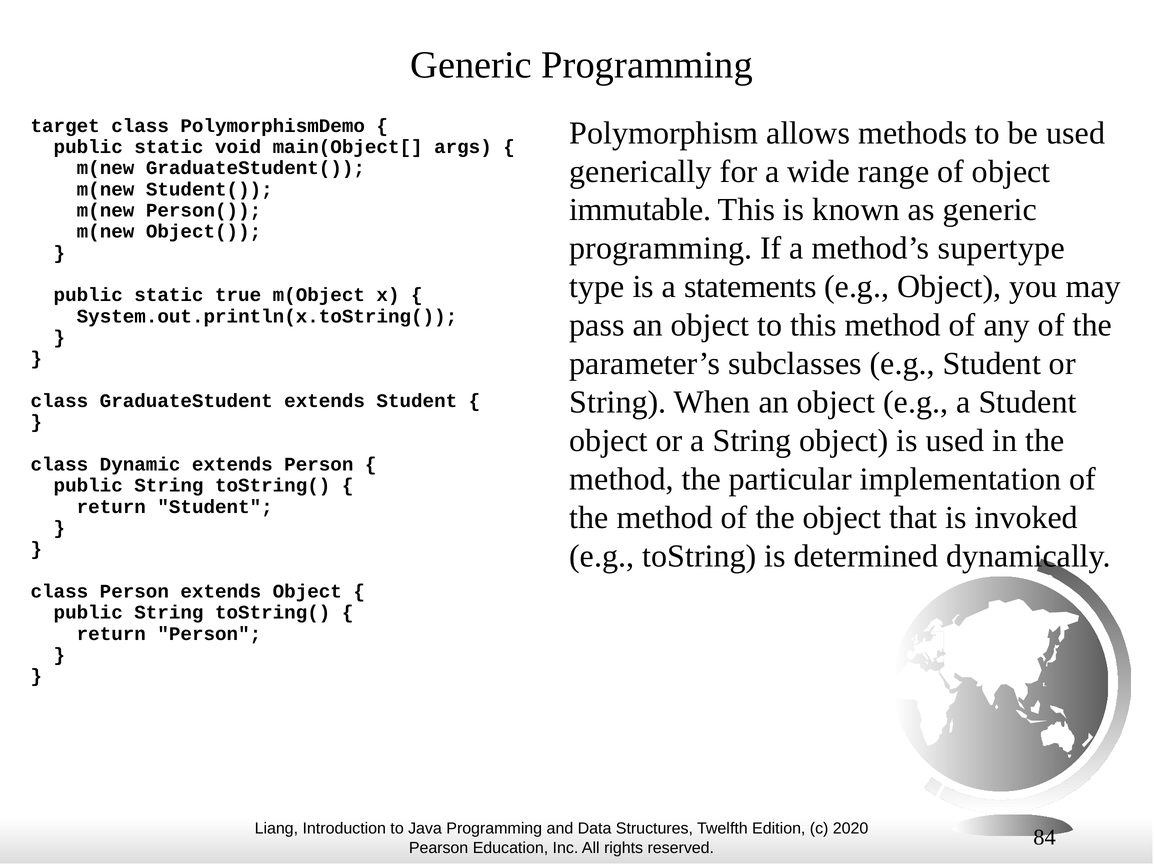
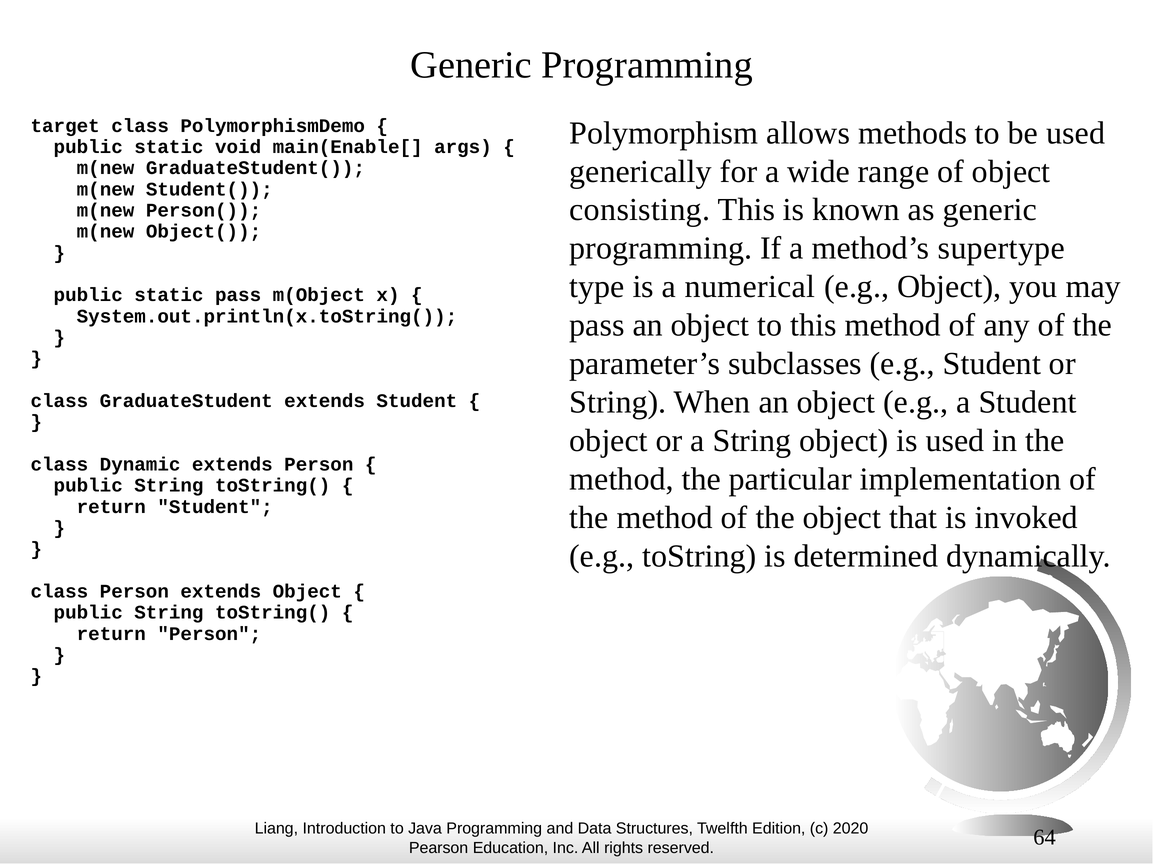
main(Object[: main(Object[ -> main(Enable[ (348, 147)
immutable: immutable -> consisting (640, 210)
statements: statements -> numerical (750, 287)
static true: true -> pass (238, 295)
84: 84 -> 64 (1045, 838)
